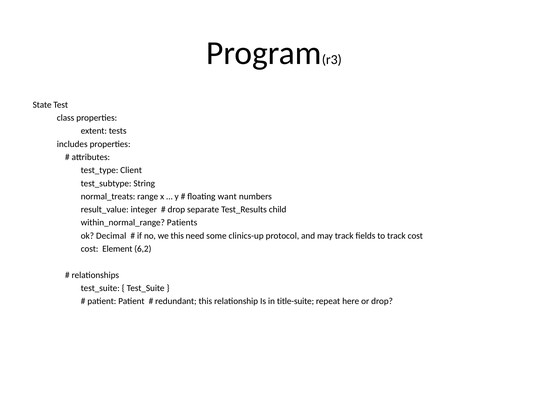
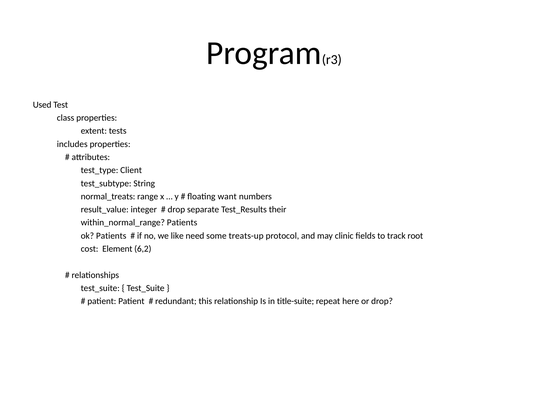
State: State -> Used (42, 105)
child: child -> their (278, 210)
ok Decimal: Decimal -> Patients (111, 236)
we this: this -> like (177, 236)
clinics-up: clinics-up -> treats-up (246, 236)
may track: track -> clinic (344, 236)
track cost: cost -> root (415, 236)
